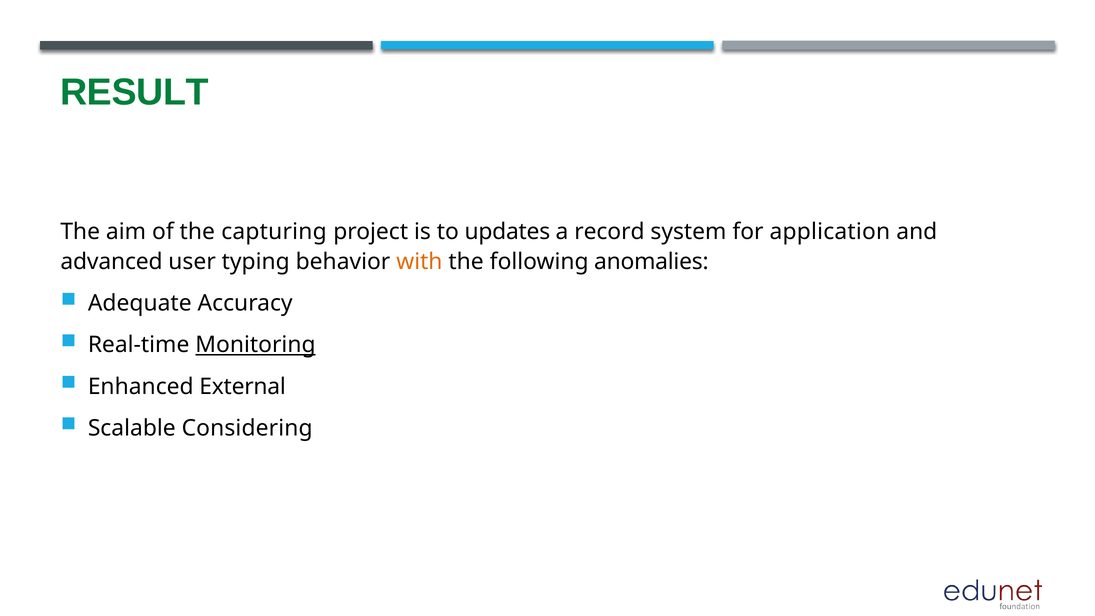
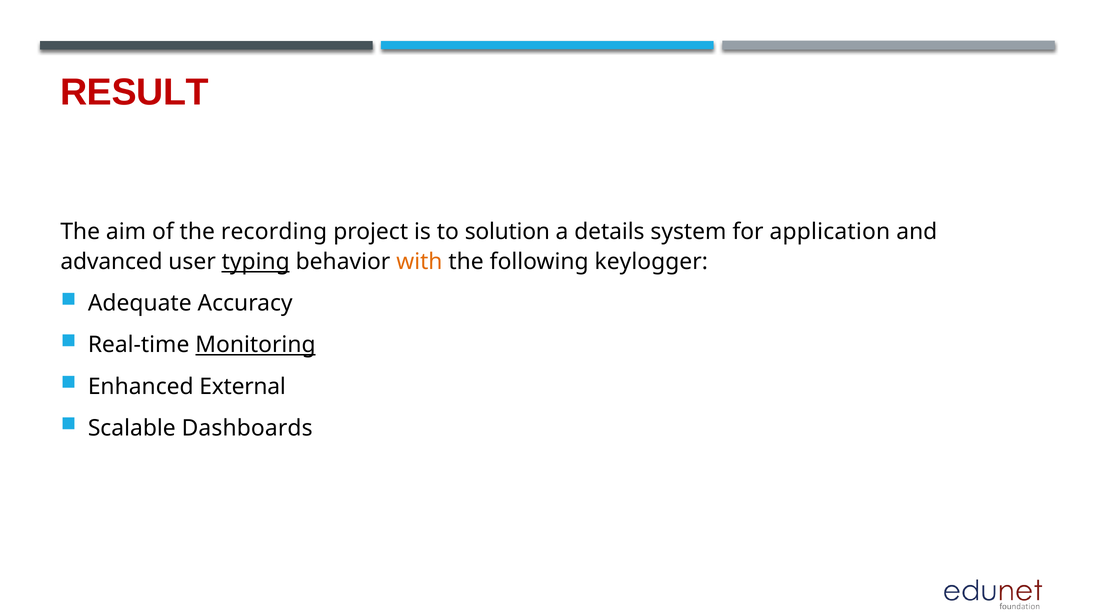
RESULT colour: green -> red (134, 92)
capturing: capturing -> recording (274, 232)
updates: updates -> solution (507, 232)
record: record -> details (609, 232)
typing underline: none -> present (256, 262)
anomalies: anomalies -> keylogger (651, 262)
Considering: Considering -> Dashboards (247, 428)
